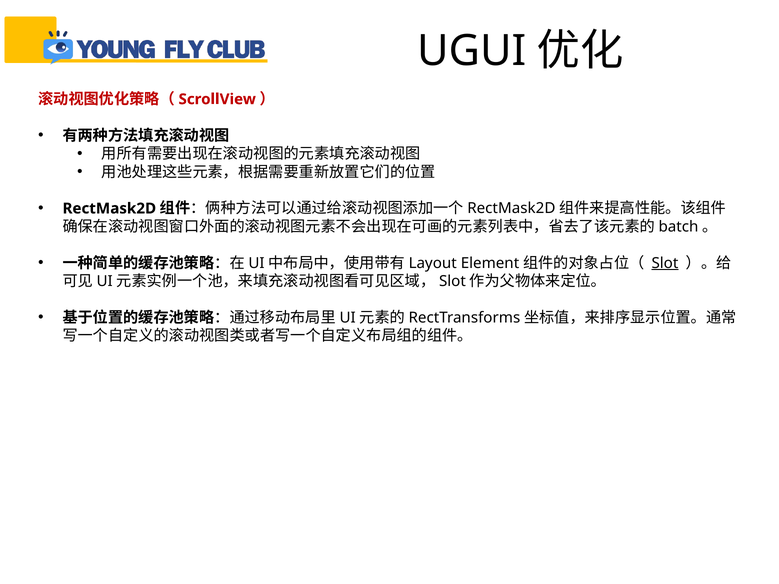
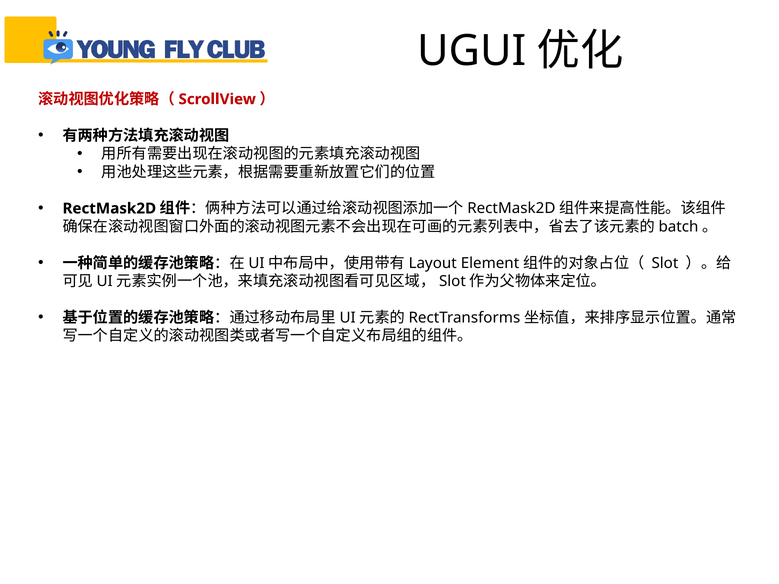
Slot underline: present -> none (665, 263)
